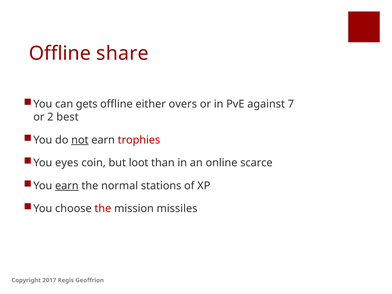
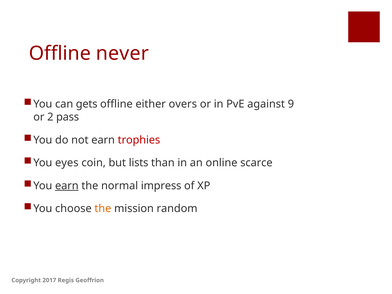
share: share -> never (122, 53)
7: 7 -> 9 (291, 104)
best: best -> pass (68, 117)
not underline: present -> none (80, 140)
loot: loot -> lists (139, 163)
stations: stations -> impress (161, 186)
the colour: red -> orange (103, 209)
missiles: missiles -> random (177, 209)
